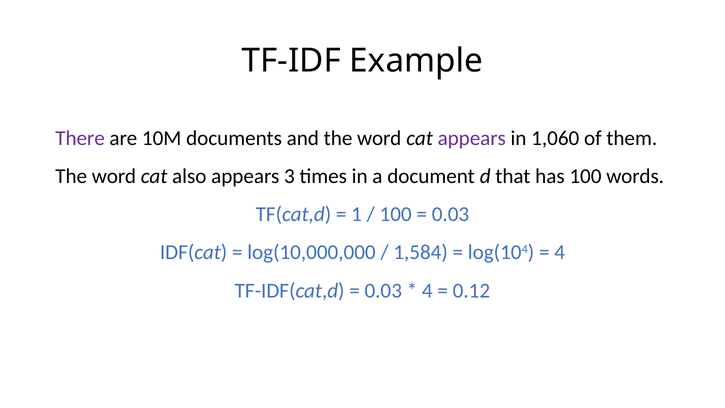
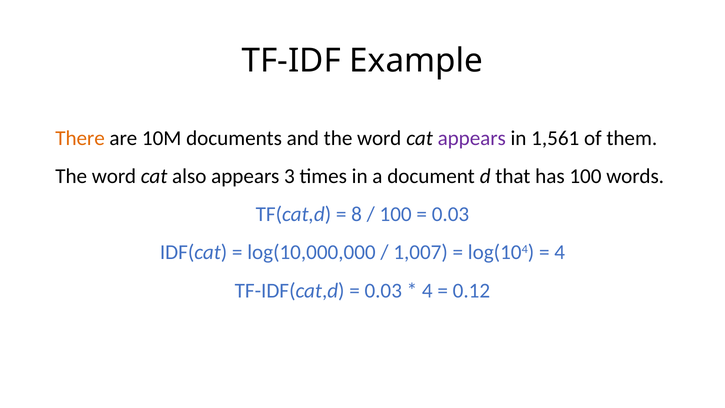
There colour: purple -> orange (80, 138)
1,060: 1,060 -> 1,561 (555, 138)
1: 1 -> 8 (357, 214)
1,584: 1,584 -> 1,007 (421, 252)
